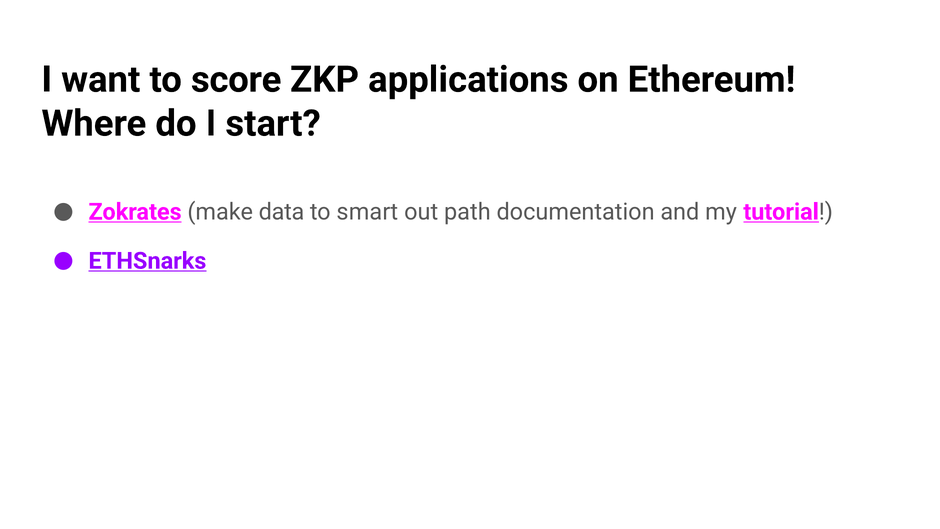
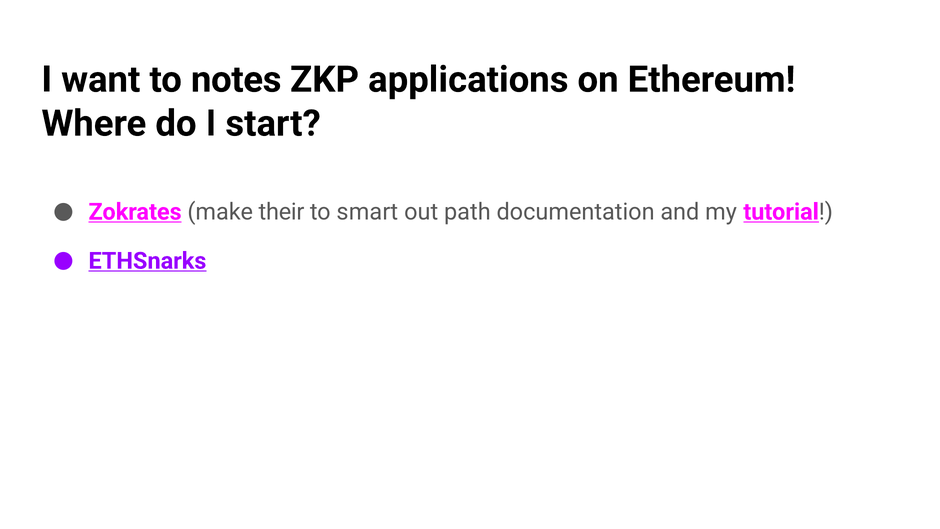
score: score -> notes (236, 80)
data: data -> their (282, 212)
